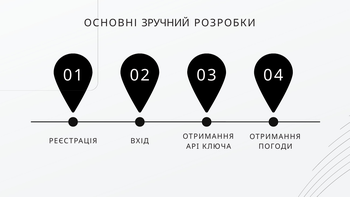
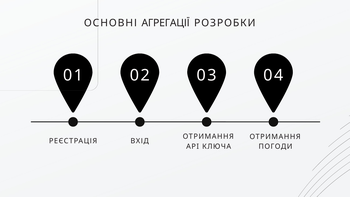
ЗРУЧНИЙ: ЗРУЧНИЙ -> АГРЕГАЦІЇ (166, 23)
